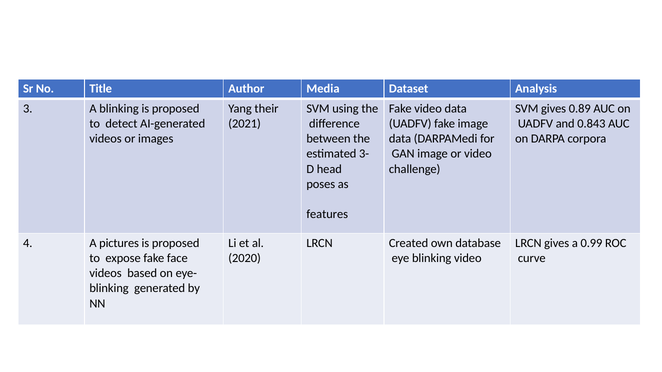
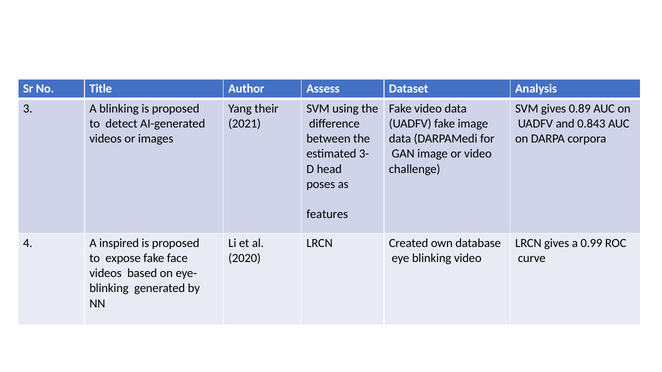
Media: Media -> Assess (323, 89)
pictures: pictures -> inspired (119, 243)
